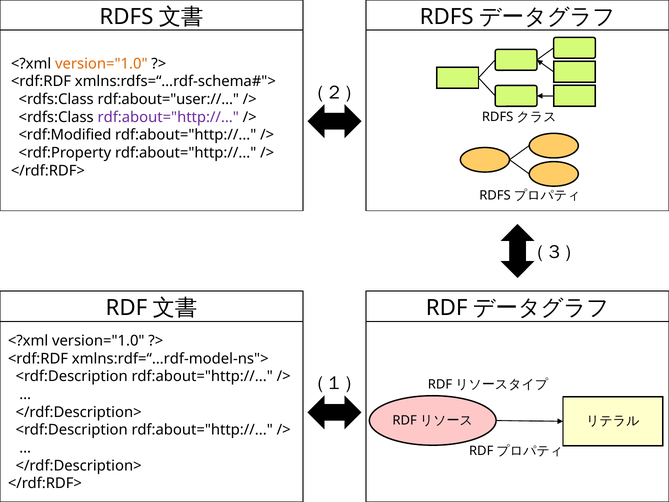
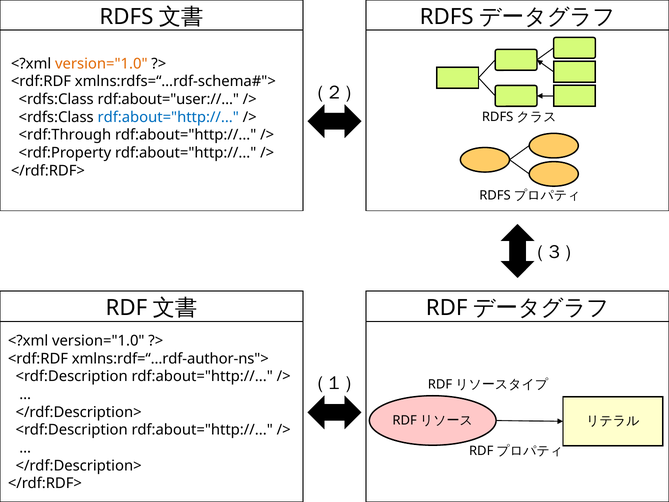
rdf:about="http:// colour: purple -> blue (168, 117)
<rdf:Modified: <rdf:Modified -> <rdf:Through (65, 135)
xmlns:rdf=“…rdf-model-ns">: xmlns:rdf=“…rdf-model-ns"> -> xmlns:rdf=“…rdf-author-ns"> (170, 358)
